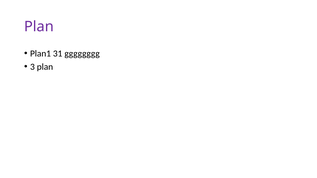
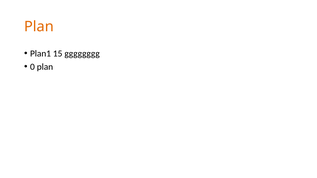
Plan colour: purple -> orange (39, 27)
31: 31 -> 15 (58, 54)
3: 3 -> 0 (32, 67)
